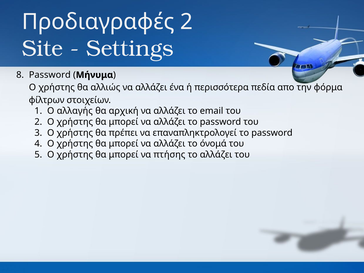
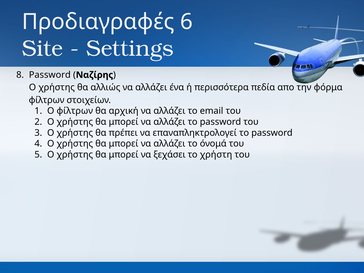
Προδιαγραφές 2: 2 -> 6 (186, 22)
Μήνυμα: Μήνυμα -> Ναζίρης (94, 75)
Ο αλλαγής: αλλαγής -> φίλτρων (75, 111)
πτήσης: πτήσης -> ξεχάσει (169, 155)
το αλλάζει: αλλάζει -> χρήστη (216, 155)
